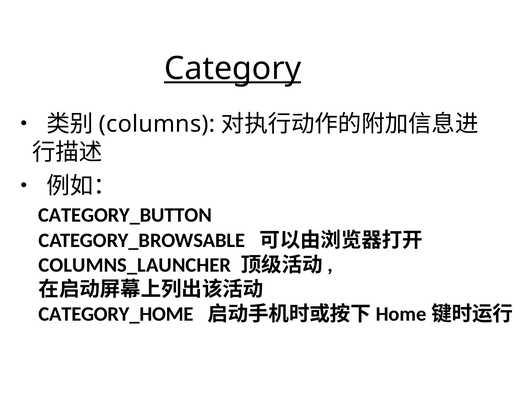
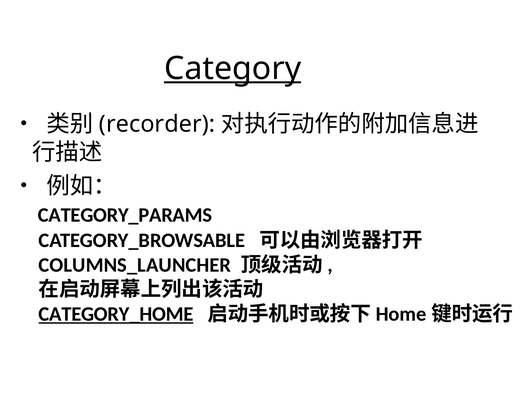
columns: columns -> recorder (157, 124)
CATEGORY_BUTTON: CATEGORY_BUTTON -> CATEGORY_PARAMS (125, 215)
CATEGORY_HOME underline: none -> present (116, 314)
